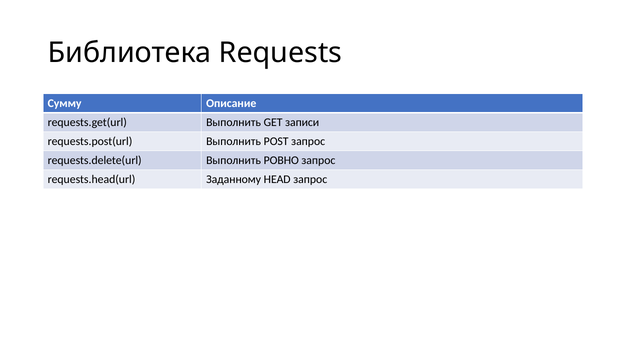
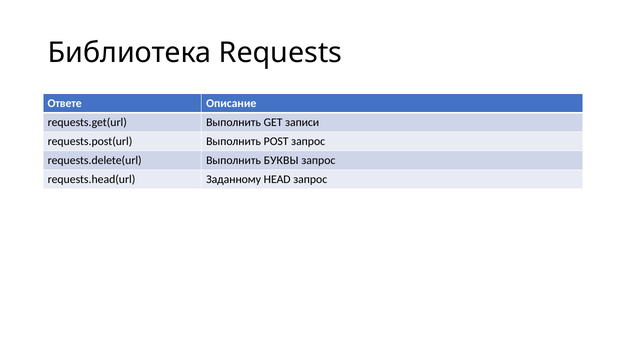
Сумму: Сумму -> Ответе (65, 103)
РОВНО: РОВНО -> БУКВЫ (281, 161)
